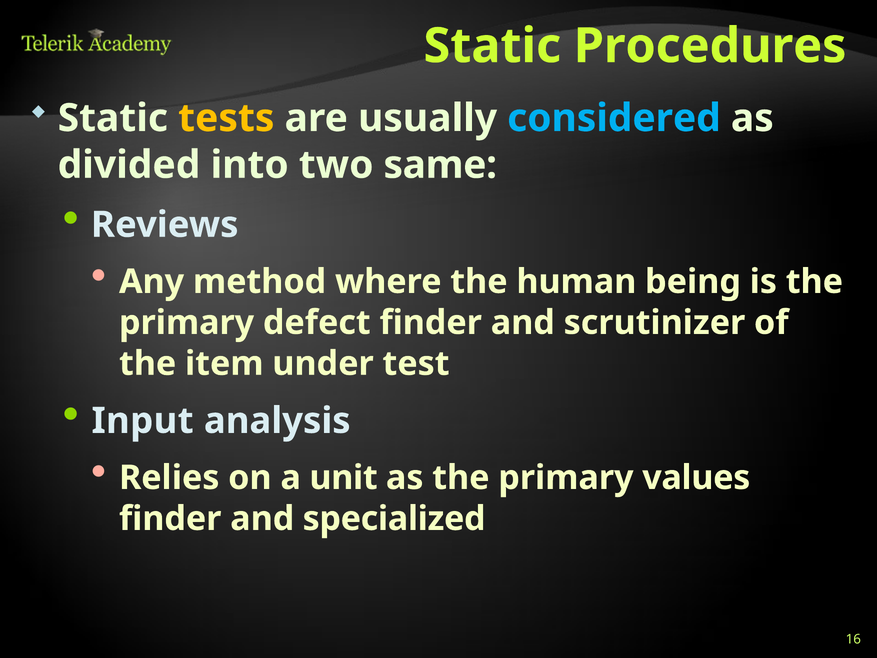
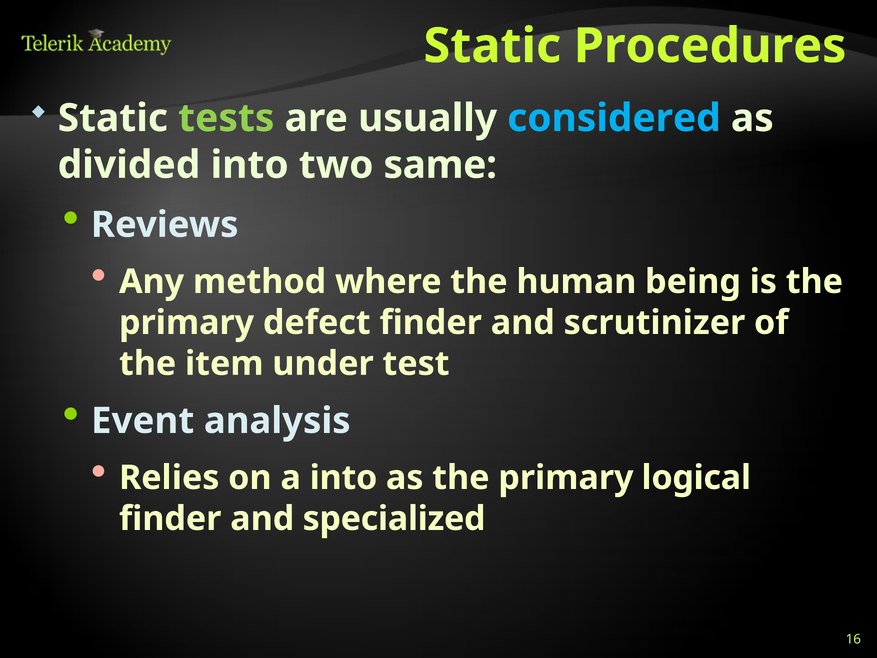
tests colour: yellow -> light green (226, 118)
Input: Input -> Event (143, 421)
a unit: unit -> into (343, 478)
values: values -> logical (696, 478)
